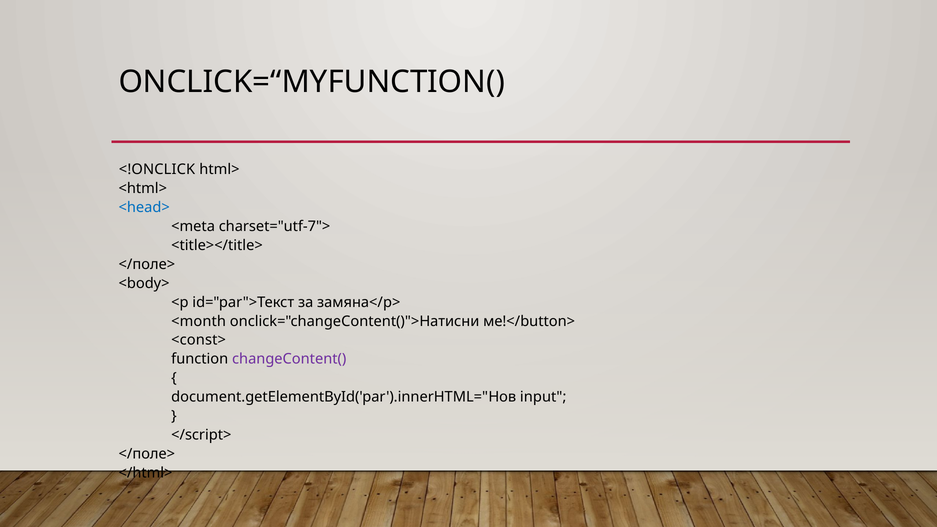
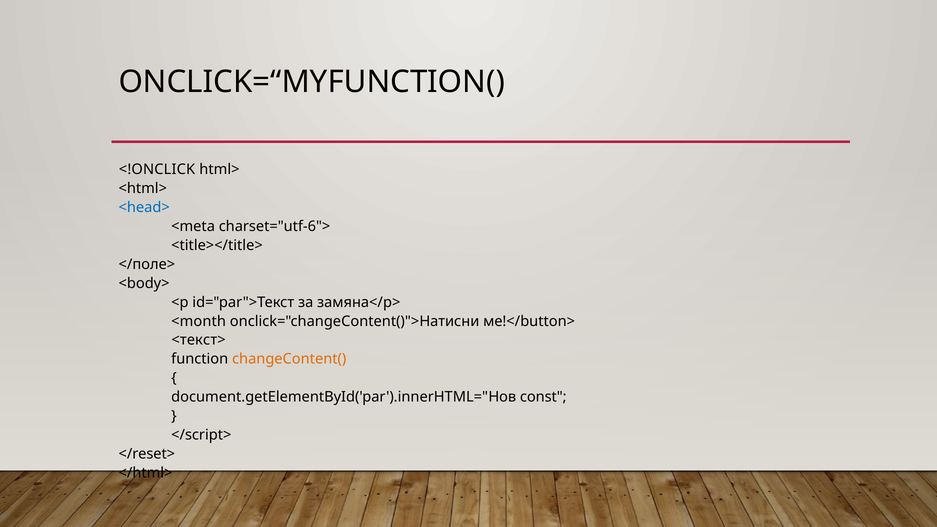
charset="utf-7">: charset="utf-7"> -> charset="utf-6"> (275, 226)
<const>: <const> -> <текст> (199, 340)
changeContent( colour: purple -> orange (289, 359)
input: input -> const (543, 397)
</поле>: </поле> -> </reset> (147, 454)
